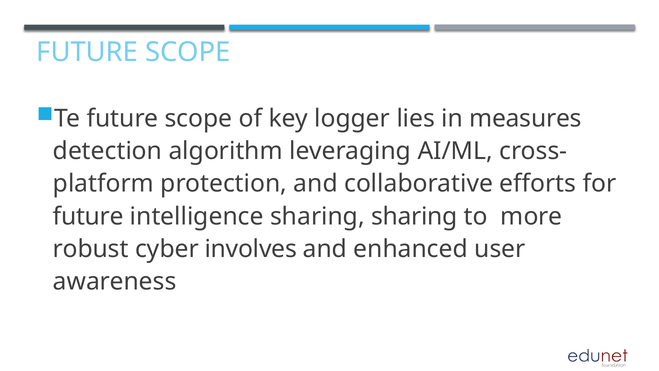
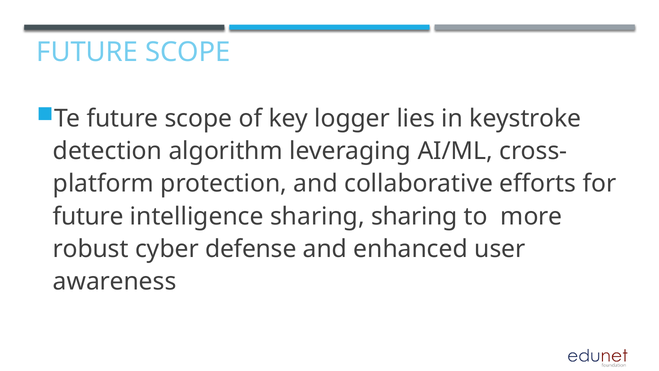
measures: measures -> keystroke (525, 118)
involves: involves -> defense (251, 249)
